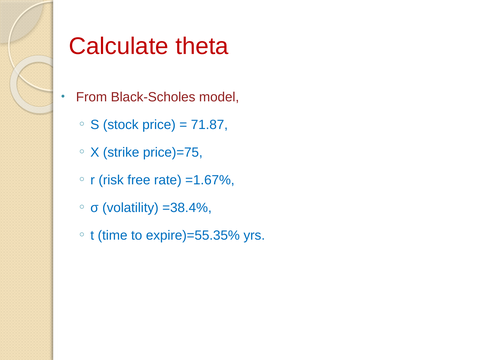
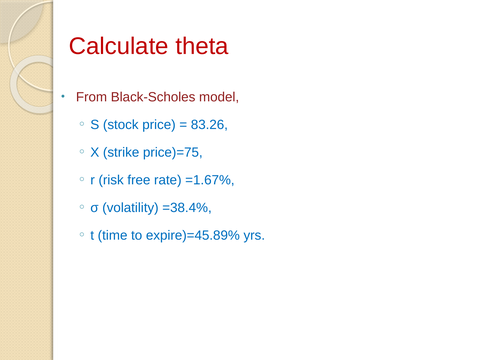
71.87: 71.87 -> 83.26 (209, 125)
expire)=55.35%: expire)=55.35% -> expire)=45.89% (193, 235)
